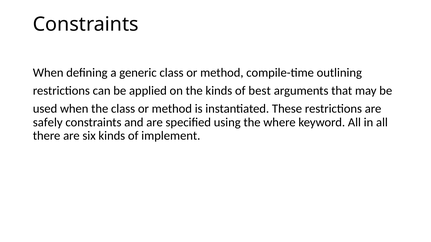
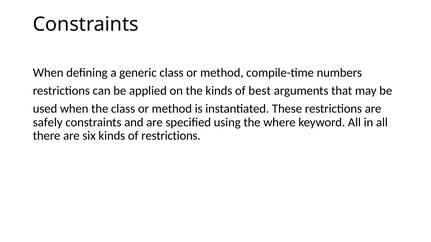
outlining: outlining -> numbers (339, 73)
of implement: implement -> restrictions (171, 136)
